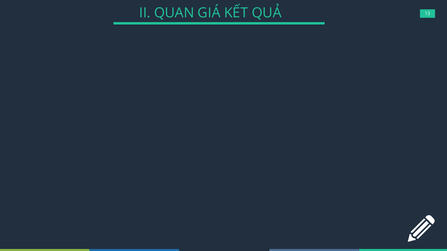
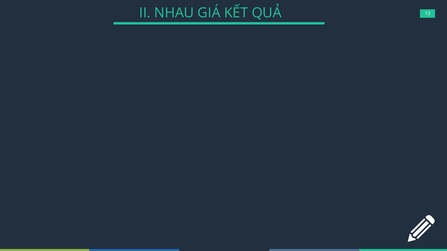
QUAN: QUAN -> NHAU (174, 13)
